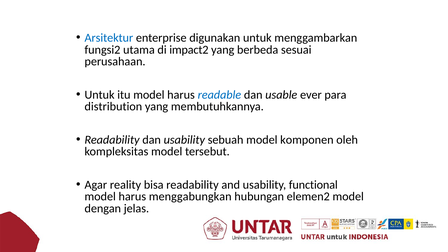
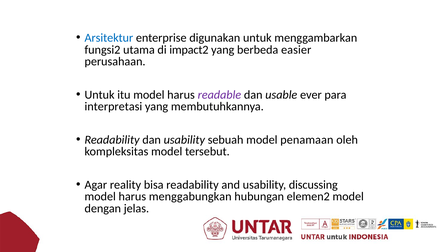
sesuai: sesuai -> easier (296, 50)
readable colour: blue -> purple (219, 95)
distribution: distribution -> interpretasi (113, 107)
komponen: komponen -> penamaan (307, 140)
functional: functional -> discussing (313, 185)
